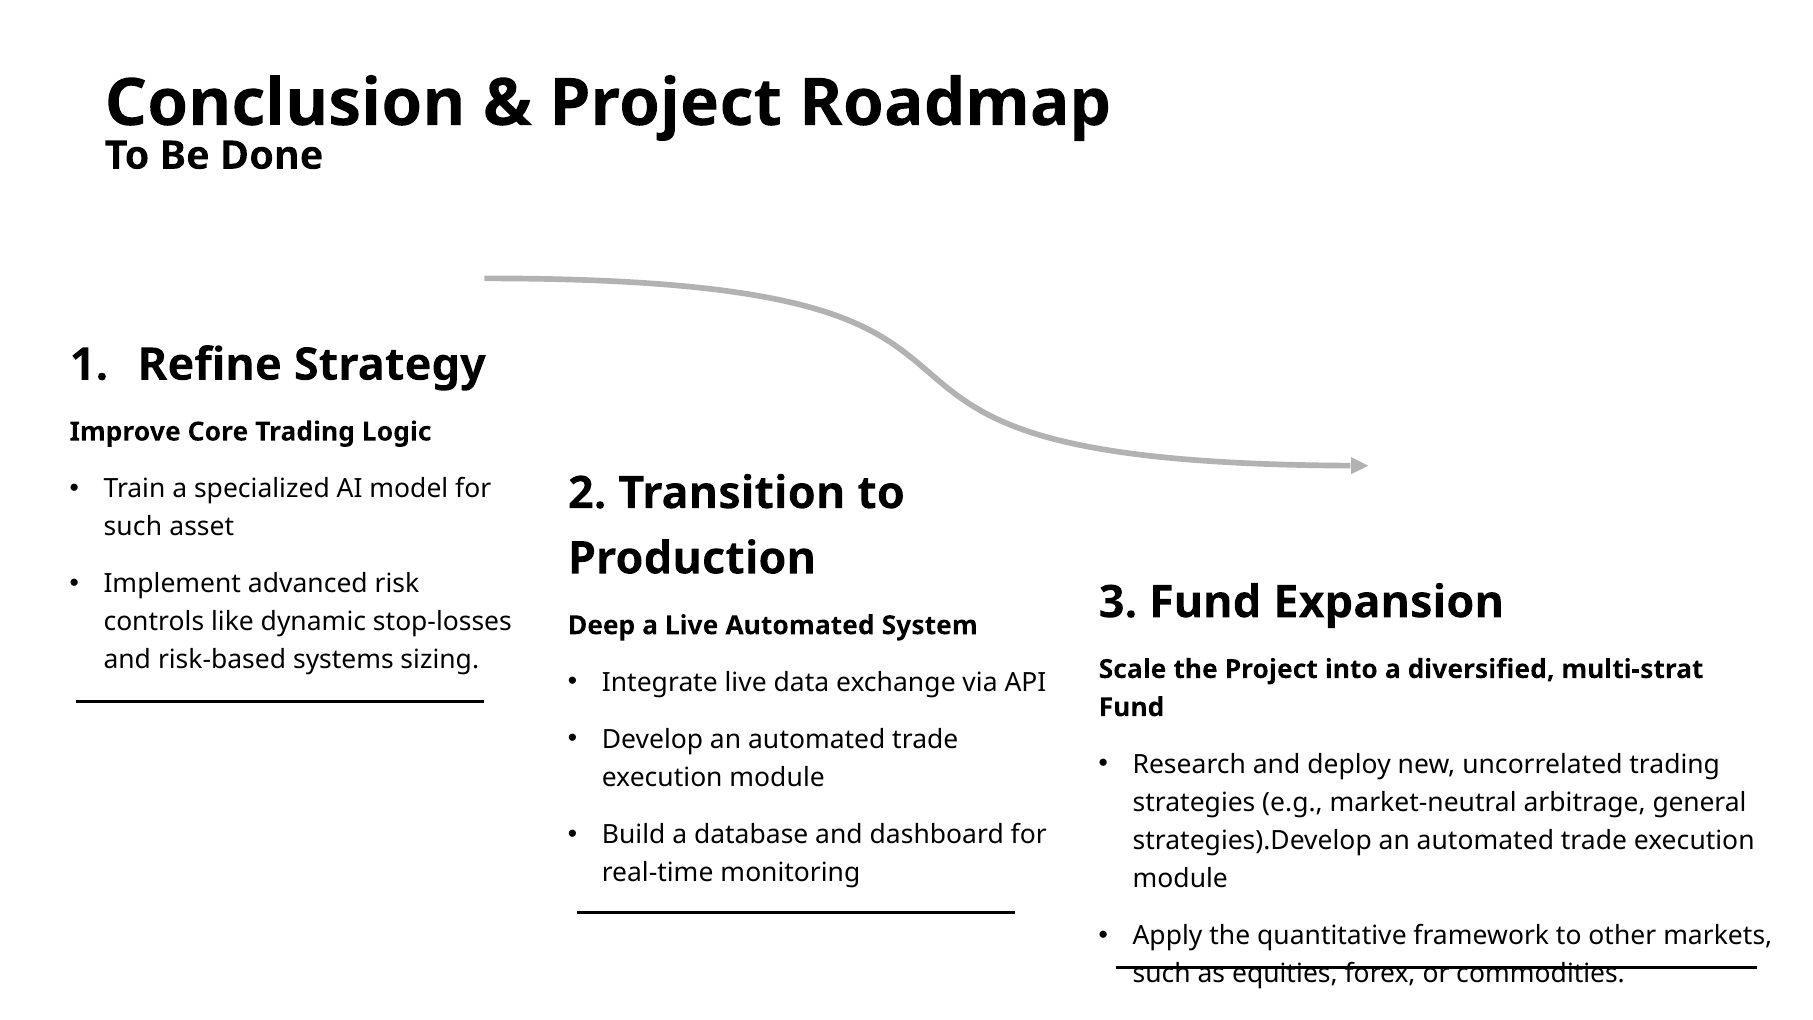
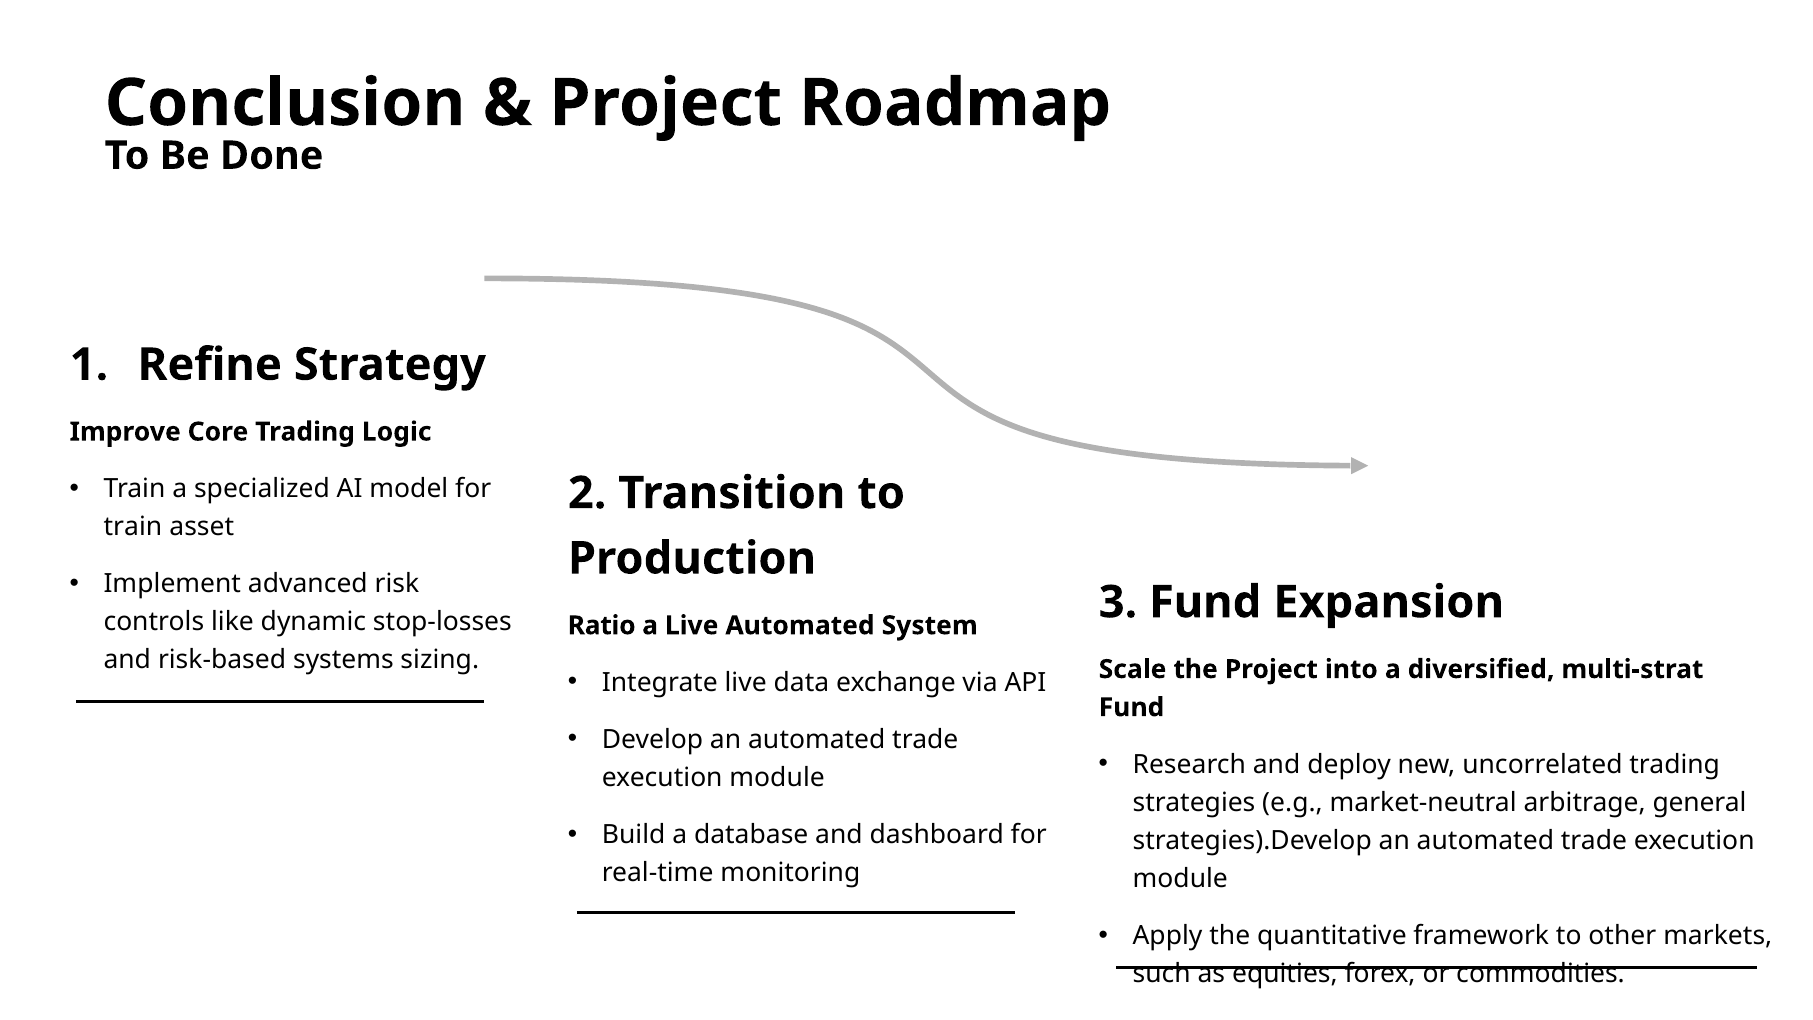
such: such -> train (133, 527)
Deep: Deep -> Ratio (602, 625)
